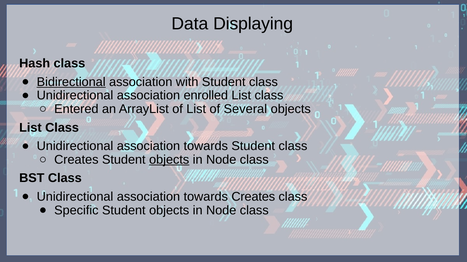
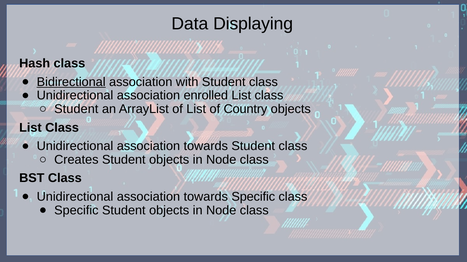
Entered: Entered -> Student (76, 109)
Several: Several -> Country (245, 109)
objects underline: present -> none (169, 160)
towards Creates: Creates -> Specific (253, 197)
